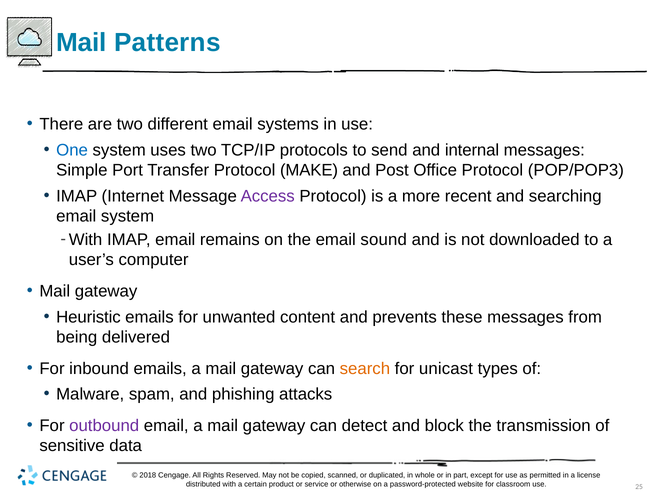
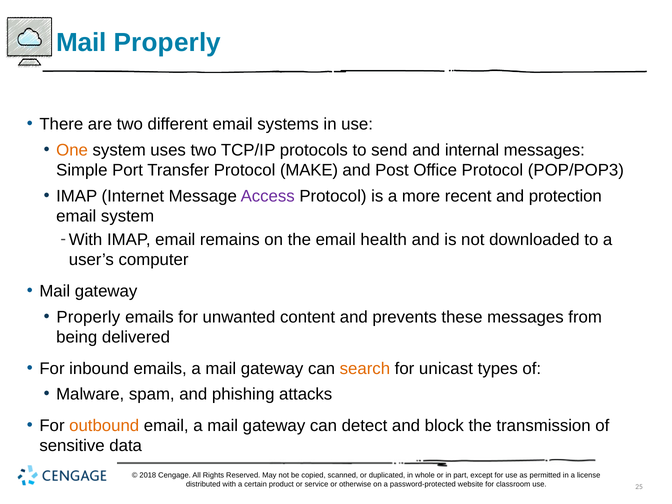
Mail Patterns: Patterns -> Properly (167, 43)
One colour: blue -> orange (72, 150)
searching: searching -> protection (565, 196)
sound: sound -> health (384, 240)
Heuristic: Heuristic -> Properly (88, 317)
outbound colour: purple -> orange (104, 426)
